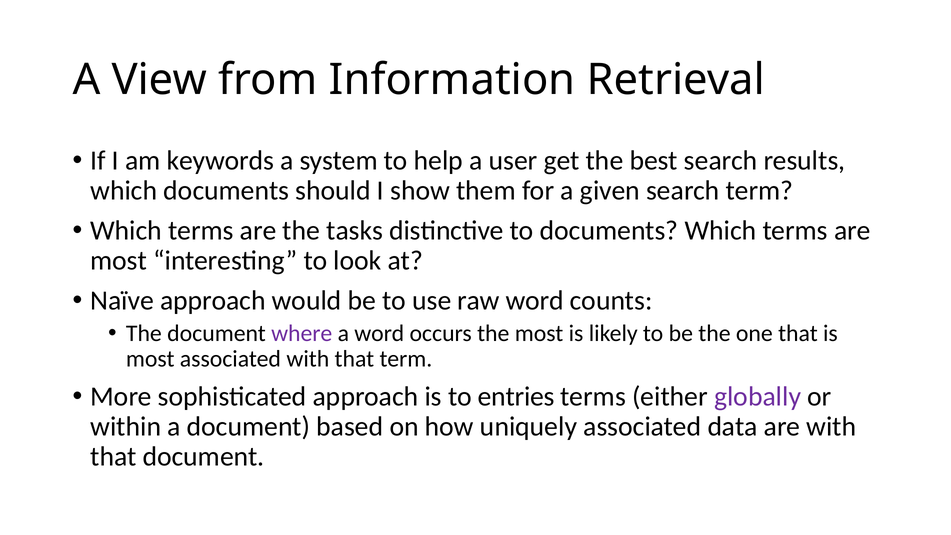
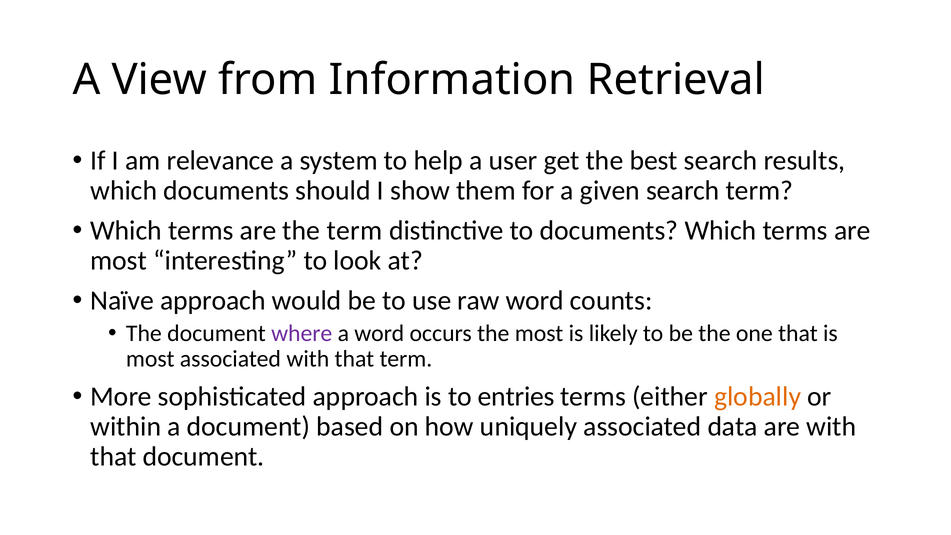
keywords: keywords -> relevance (220, 161)
the tasks: tasks -> term (354, 231)
globally colour: purple -> orange (758, 397)
